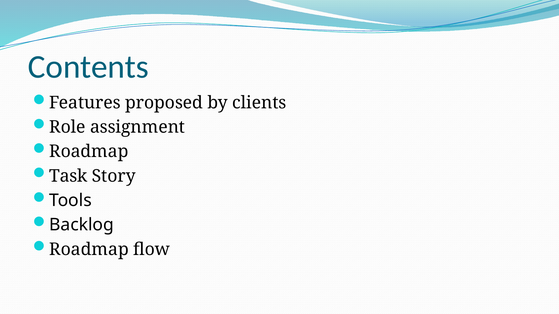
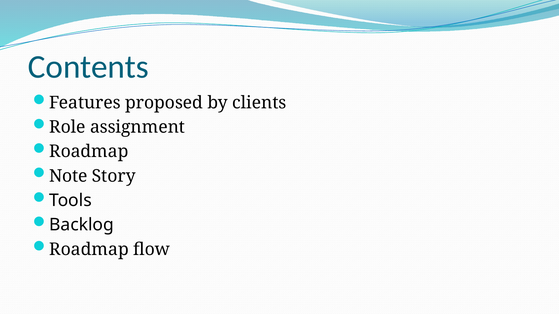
Task: Task -> Note (68, 176)
